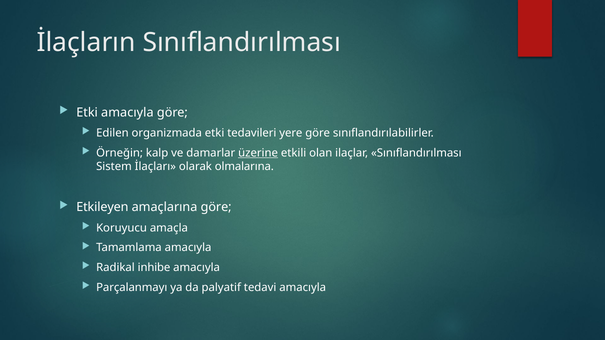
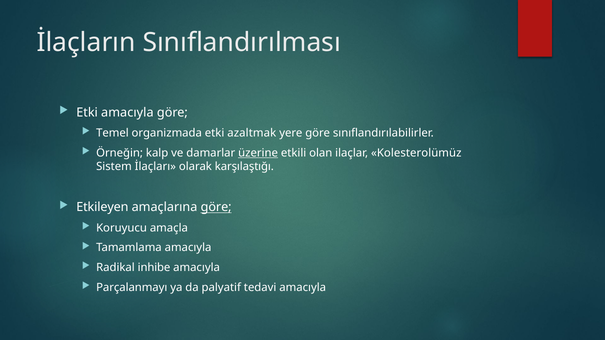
Edilen: Edilen -> Temel (112, 133)
tedavileri: tedavileri -> azaltmak (252, 133)
ilaçlar Sınıflandırılması: Sınıflandırılması -> Kolesterolümüz (416, 153)
olmalarına: olmalarına -> karşılaştığı (244, 167)
göre underline: none -> present (216, 207)
